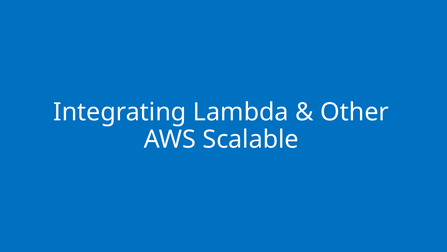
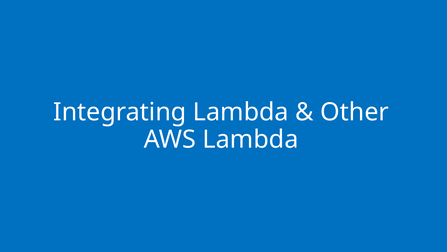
AWS Scalable: Scalable -> Lambda (251, 139)
